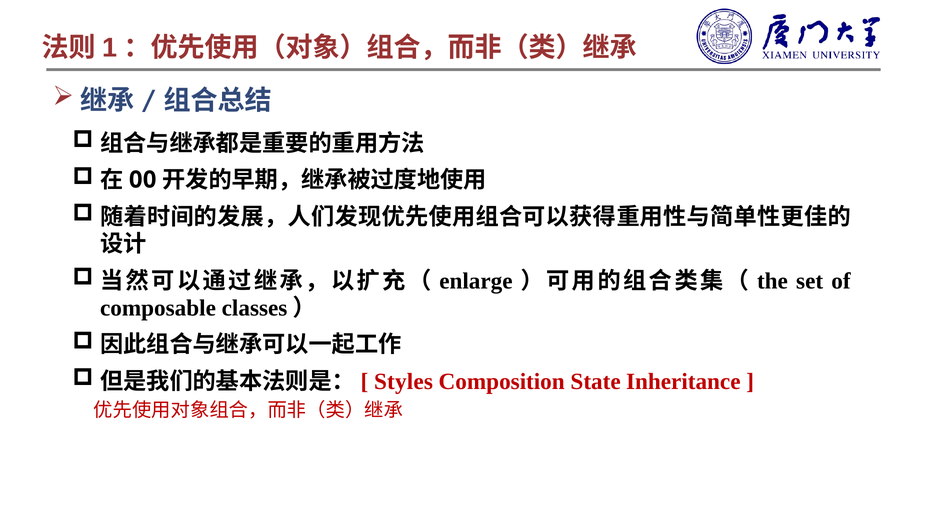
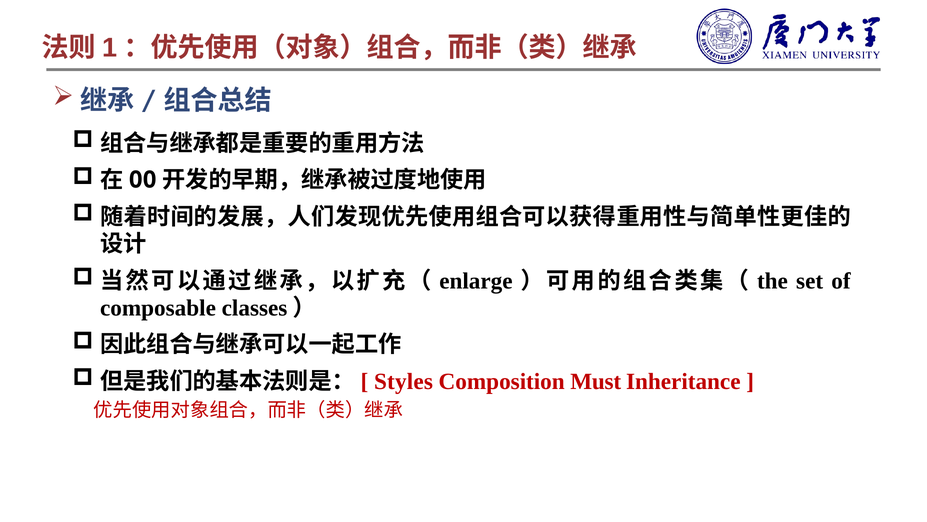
State: State -> Must (596, 381)
